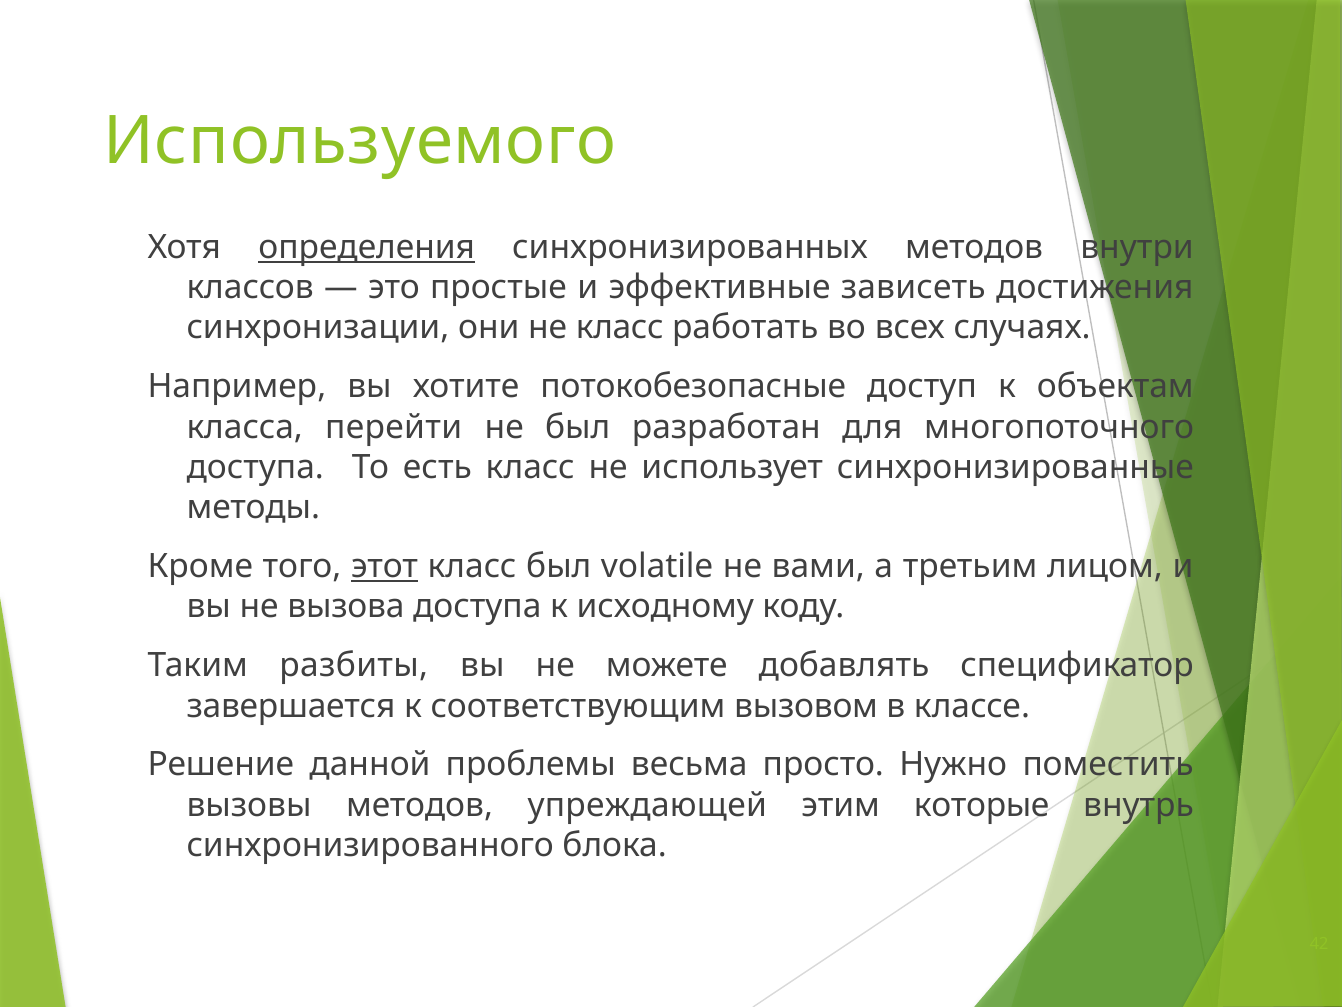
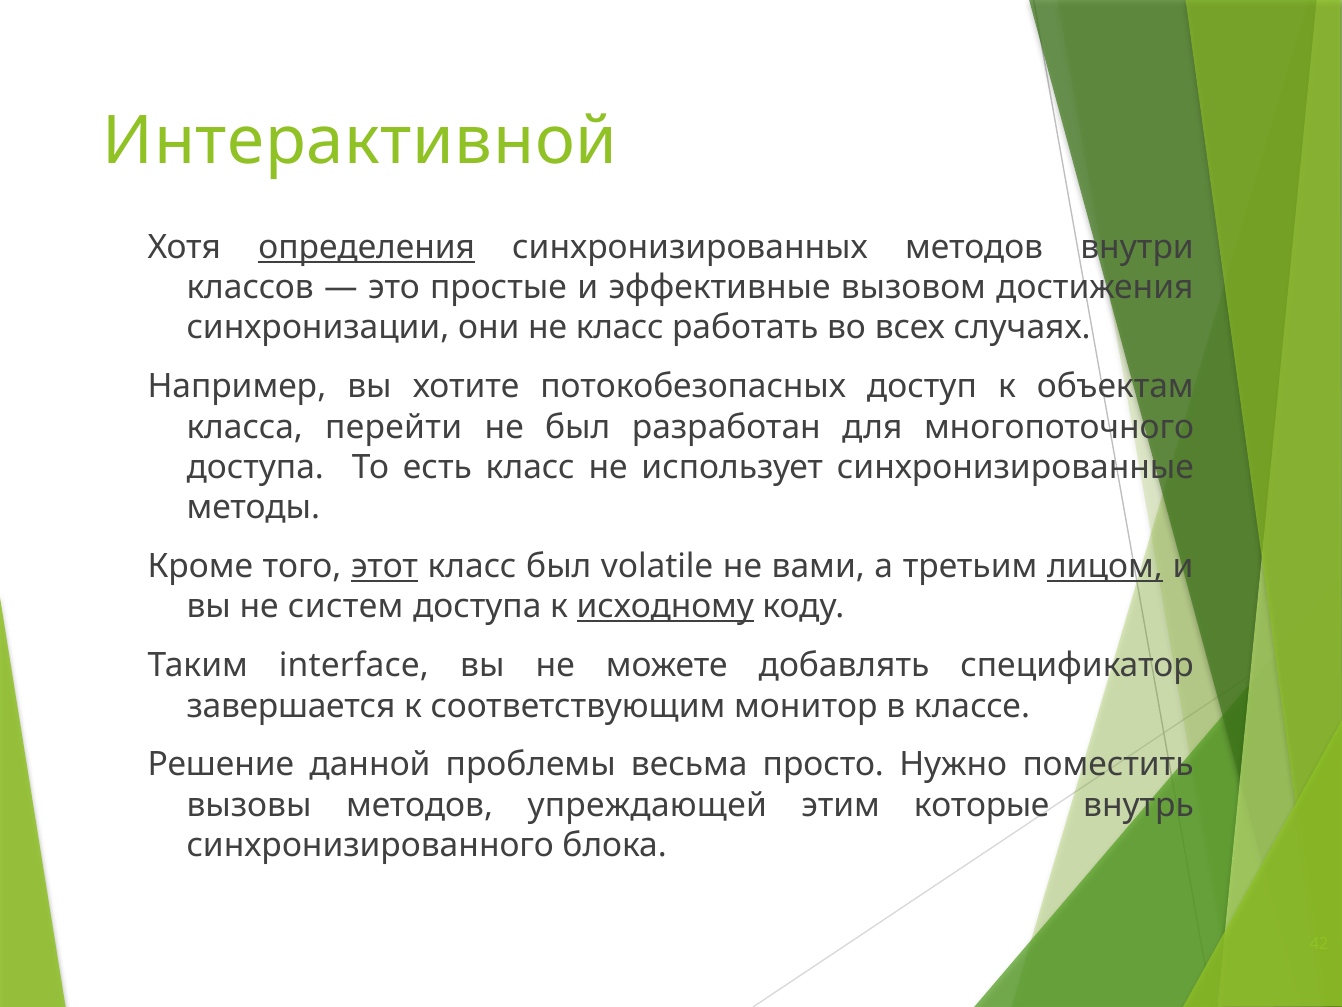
Используемого: Используемого -> Интерактивной (360, 141)
зависеть: зависеть -> вызовом (913, 287)
потокобезопасные: потокобезопасные -> потокобезопасных (693, 387)
лицом underline: none -> present (1105, 566)
вызова: вызова -> систем (346, 606)
исходному underline: none -> present (665, 606)
разбиты: разбиты -> interface (354, 665)
вызовом: вызовом -> монитор (806, 706)
